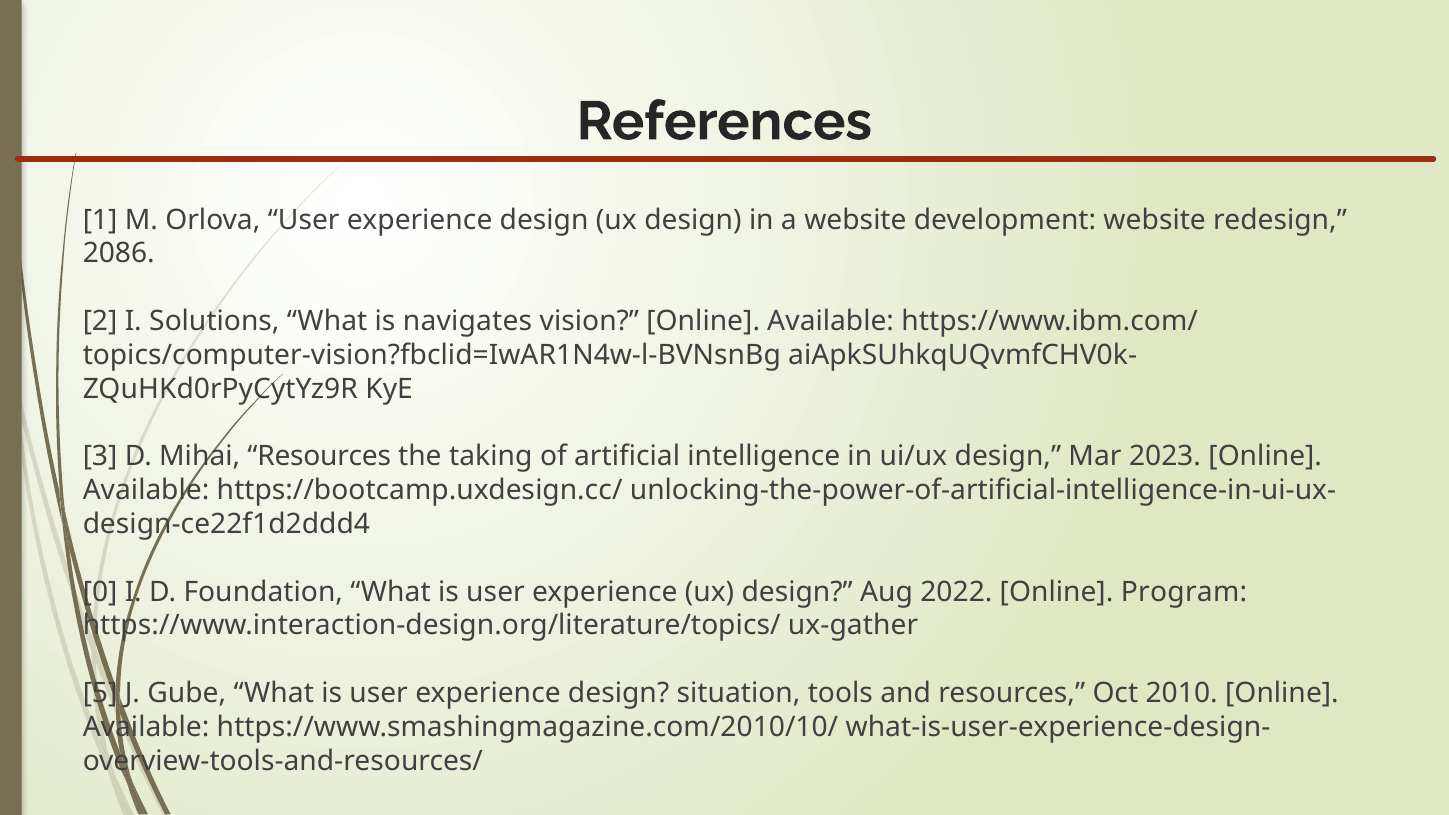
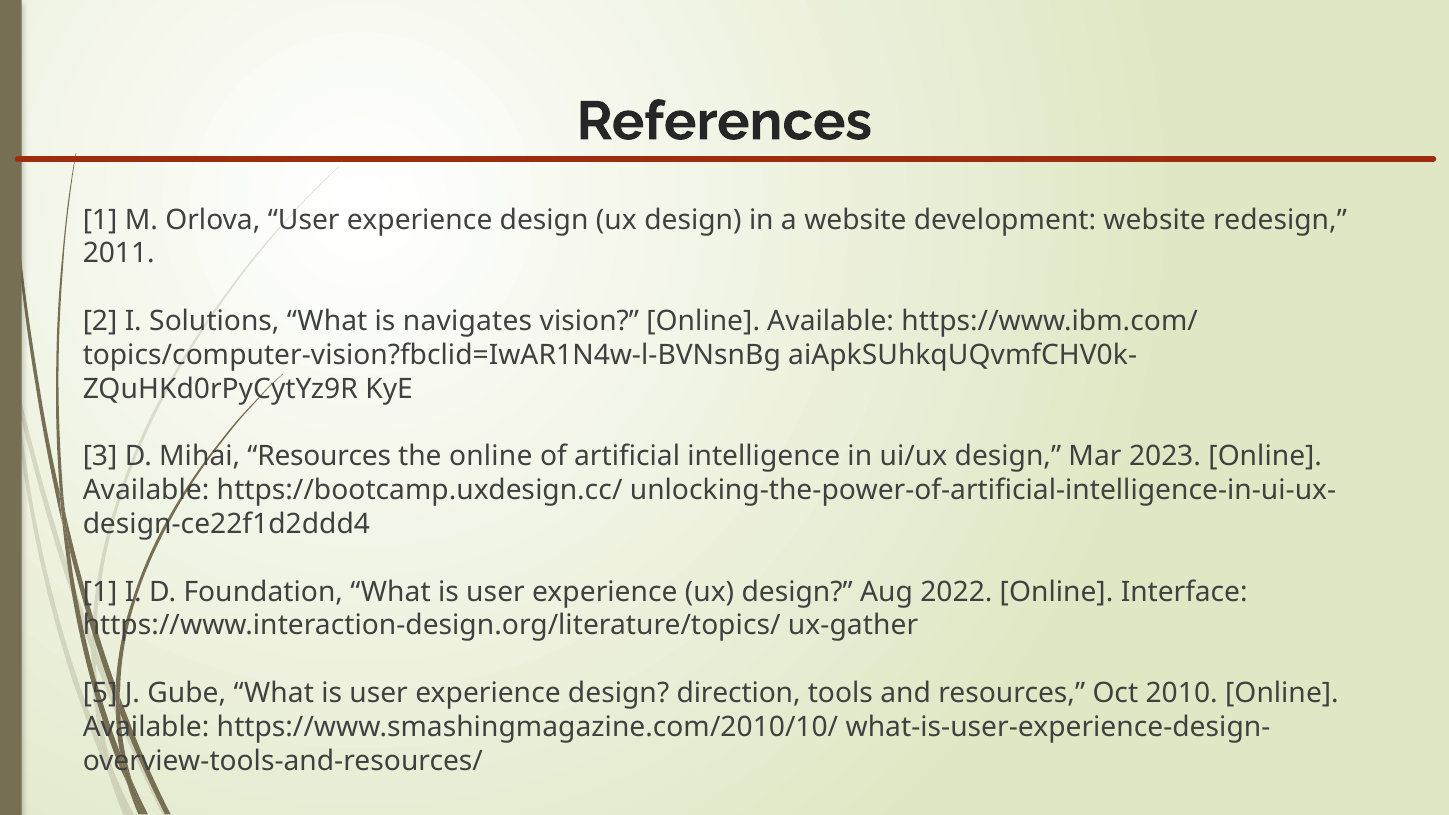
2086: 2086 -> 2011 (119, 254)
the taking: taking -> online (491, 457)
0: 0 -> 1 (100, 592)
Program: Program -> Interface (1184, 592)
situation: situation -> direction (739, 693)
